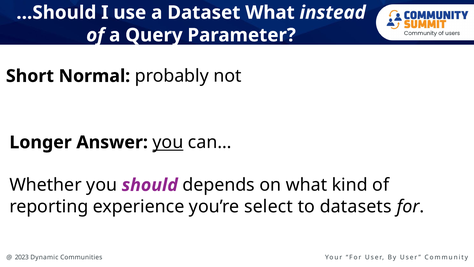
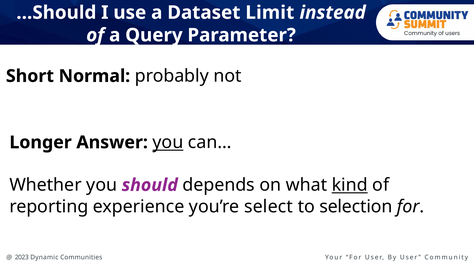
Dataset What: What -> Limit (270, 13)
kind underline: none -> present (350, 185)
datasets: datasets -> selection (356, 206)
